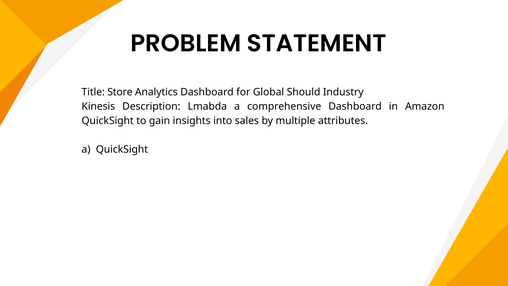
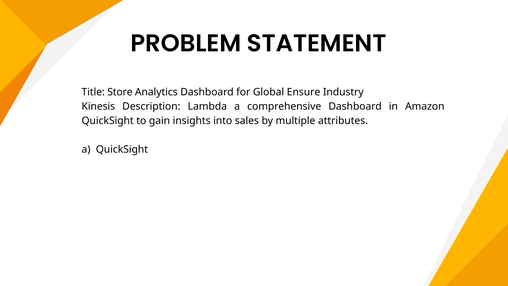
Should: Should -> Ensure (304, 92)
Lmabda: Lmabda -> Lambda (207, 106)
